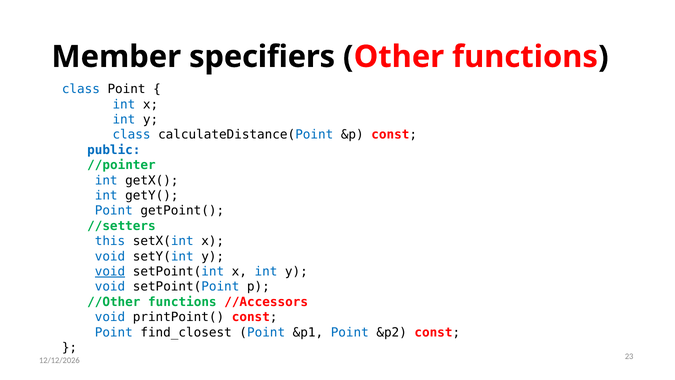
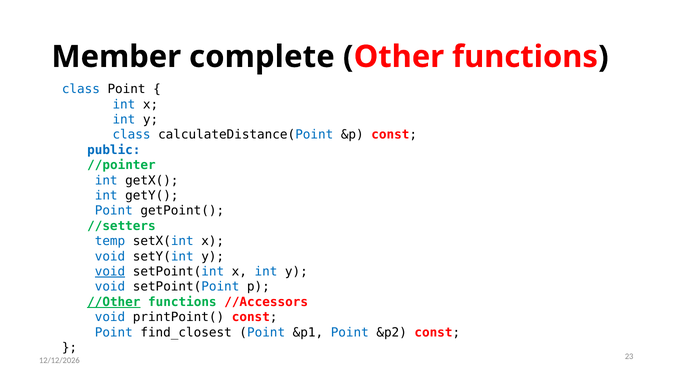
specifiers: specifiers -> complete (262, 57)
this: this -> temp (110, 241)
//Other underline: none -> present (114, 302)
